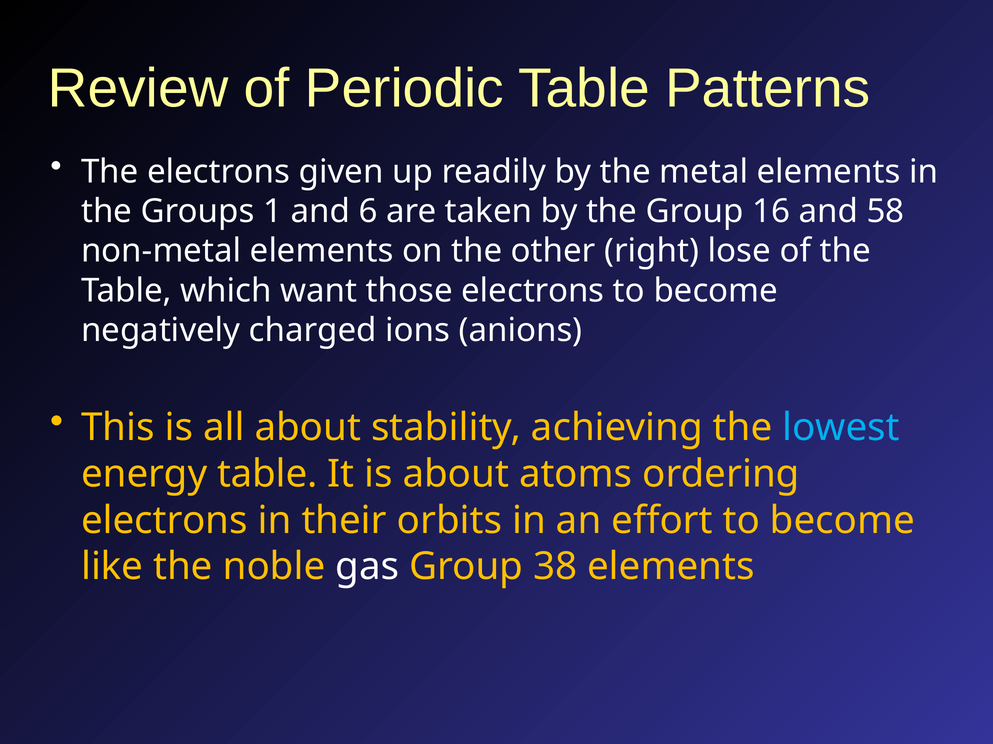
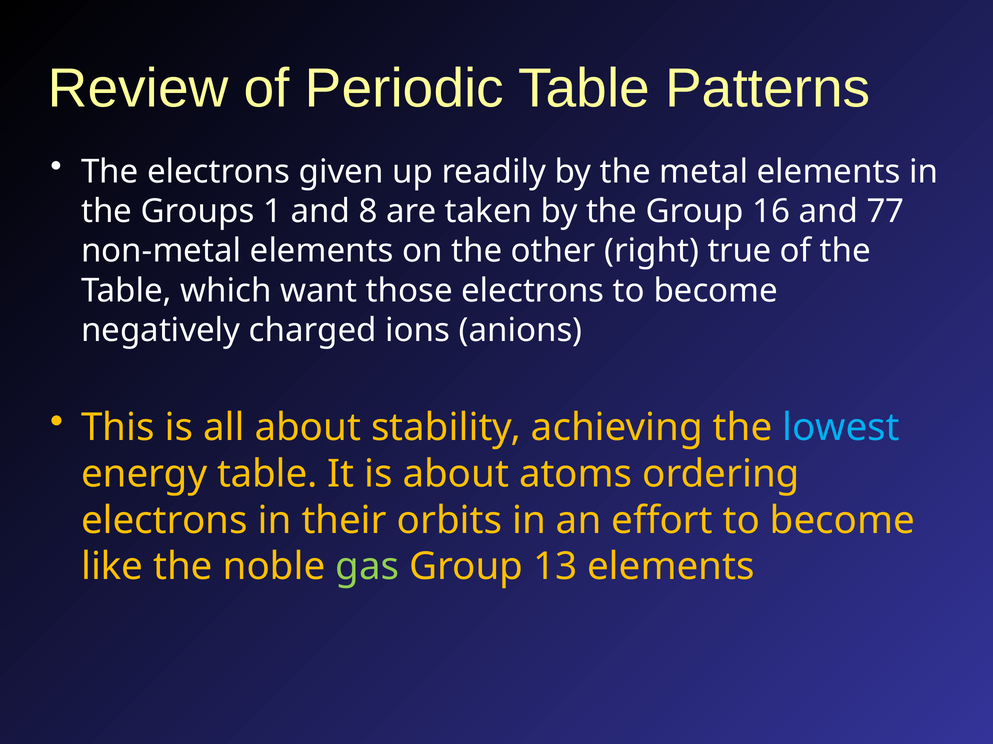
6: 6 -> 8 (368, 212)
58: 58 -> 77 (885, 212)
lose: lose -> true (740, 251)
gas colour: white -> light green (367, 567)
38: 38 -> 13 (555, 567)
